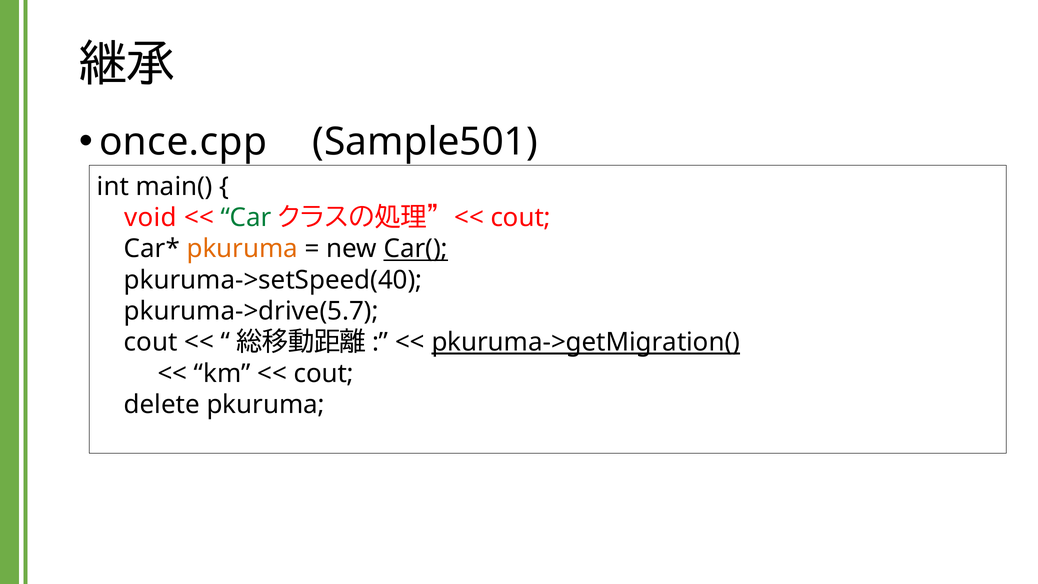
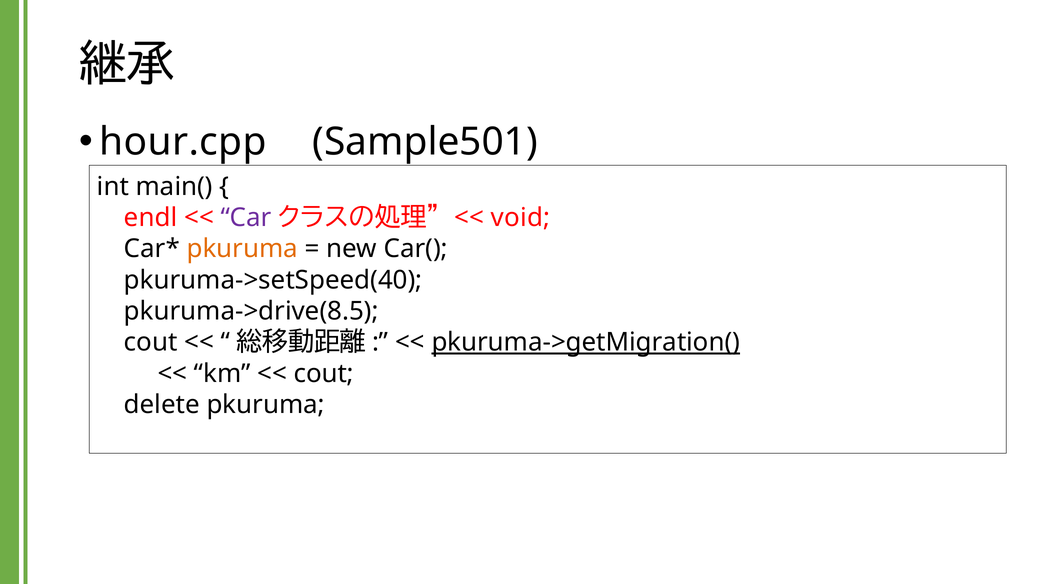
once.cpp: once.cpp -> hour.cpp (183, 142)
void: void -> endl (151, 218)
Car colour: green -> purple (246, 218)
cout: cout -> void (521, 218)
Car( underline: present -> none (416, 249)
pkuruma->drive(5.7: pkuruma->drive(5.7 -> pkuruma->drive(8.5 (251, 311)
